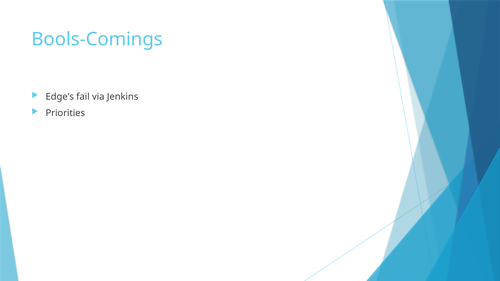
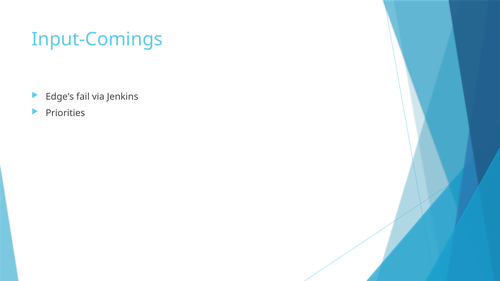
Bools-Comings: Bools-Comings -> Input-Comings (97, 39)
